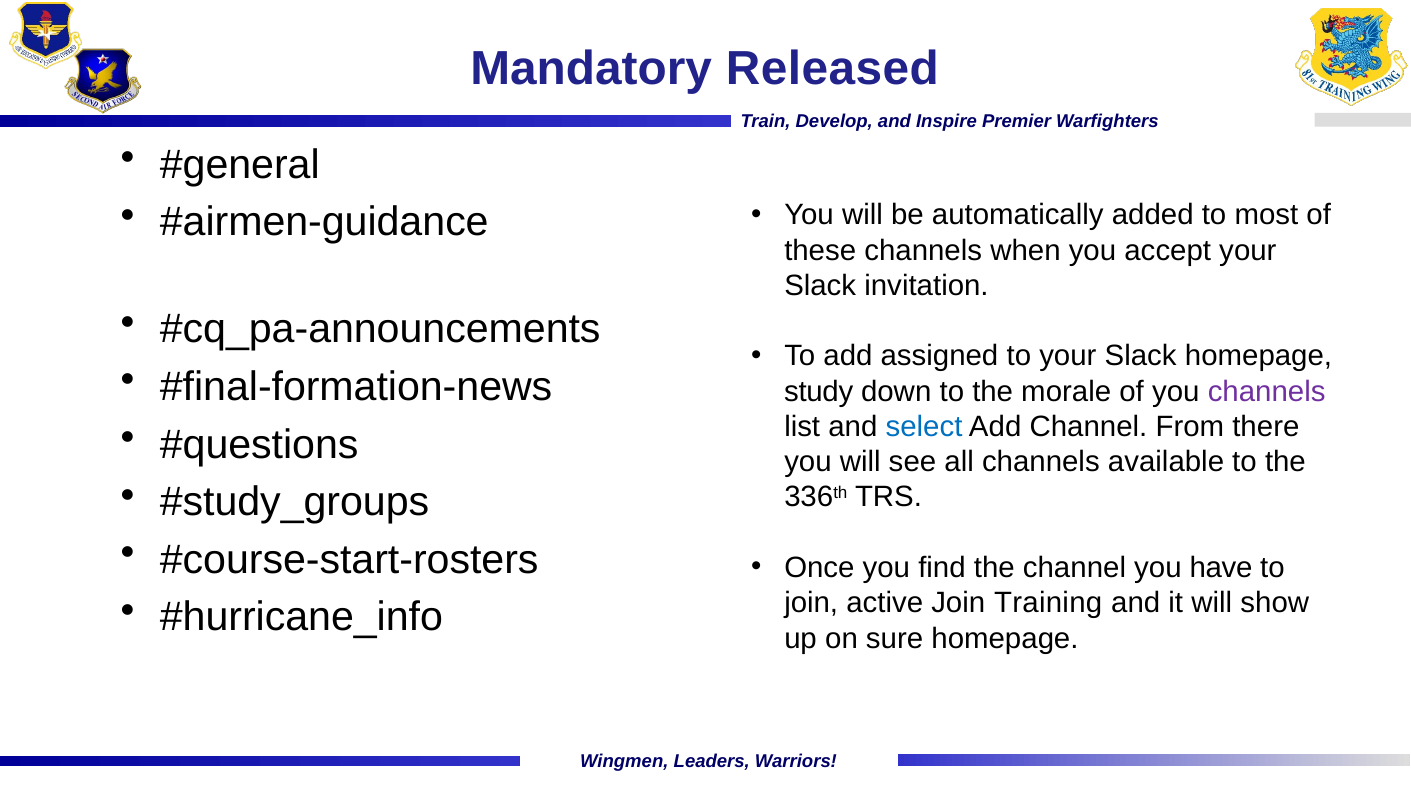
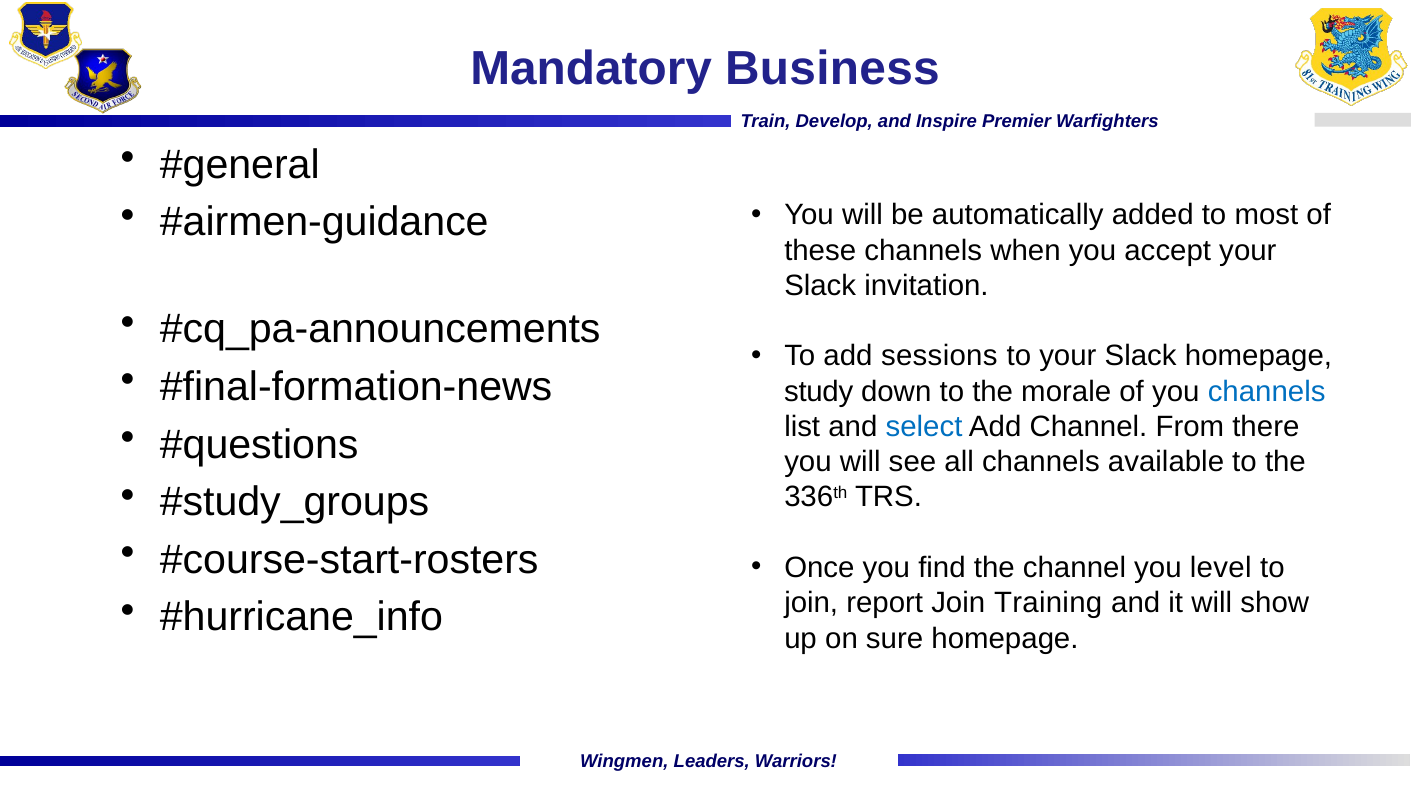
Released: Released -> Business (832, 69)
assigned: assigned -> sessions (939, 357)
channels colour: purple -> blue (1267, 392)
have: have -> level (1221, 568)
active: active -> report (885, 604)
